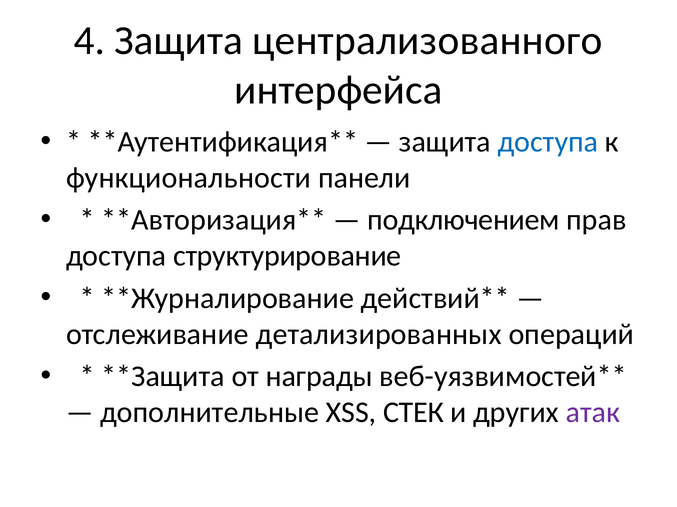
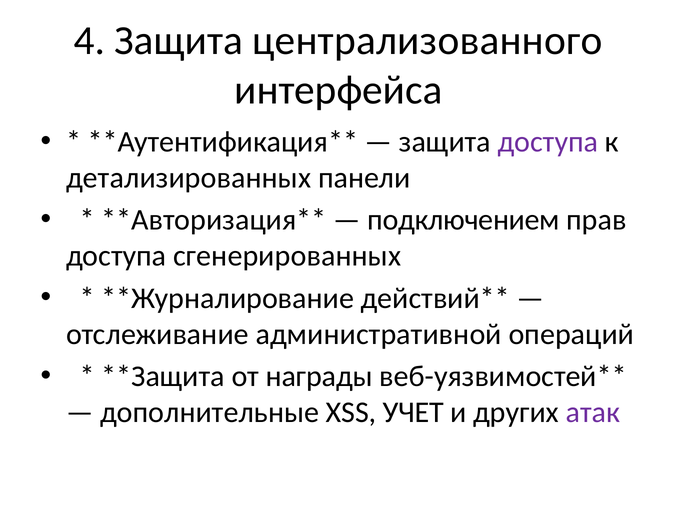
доступа colour: blue -> purple (548, 142)
функциональности: функциональности -> детализированных (189, 178)
структурирование: структурирование -> сгенерированных (287, 256)
детализированных: детализированных -> административной (379, 335)
СТЕК: СТЕК -> УЧЕТ (413, 413)
